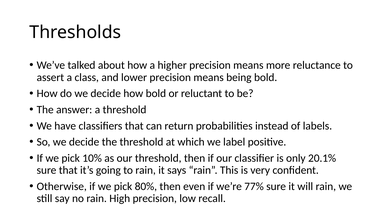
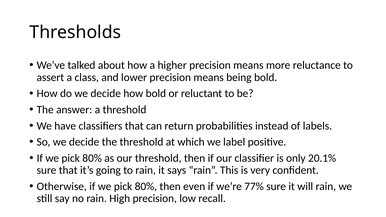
10%: 10% -> 80% (92, 158)
